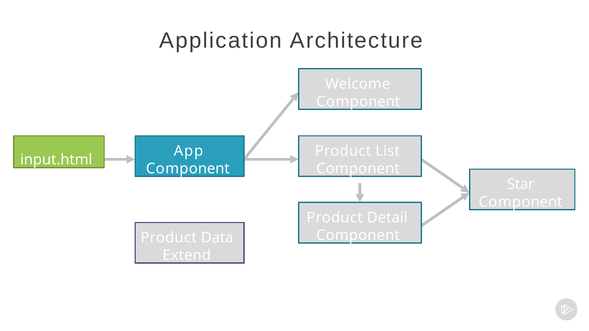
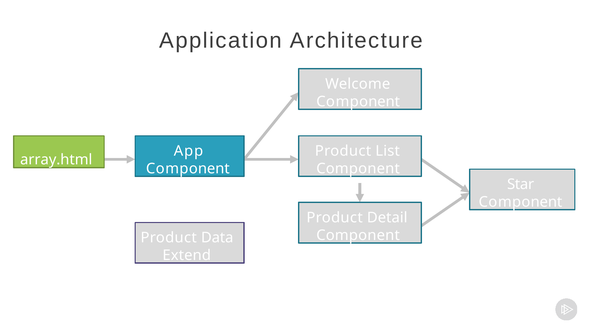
input.html: input.html -> array.html (56, 160)
